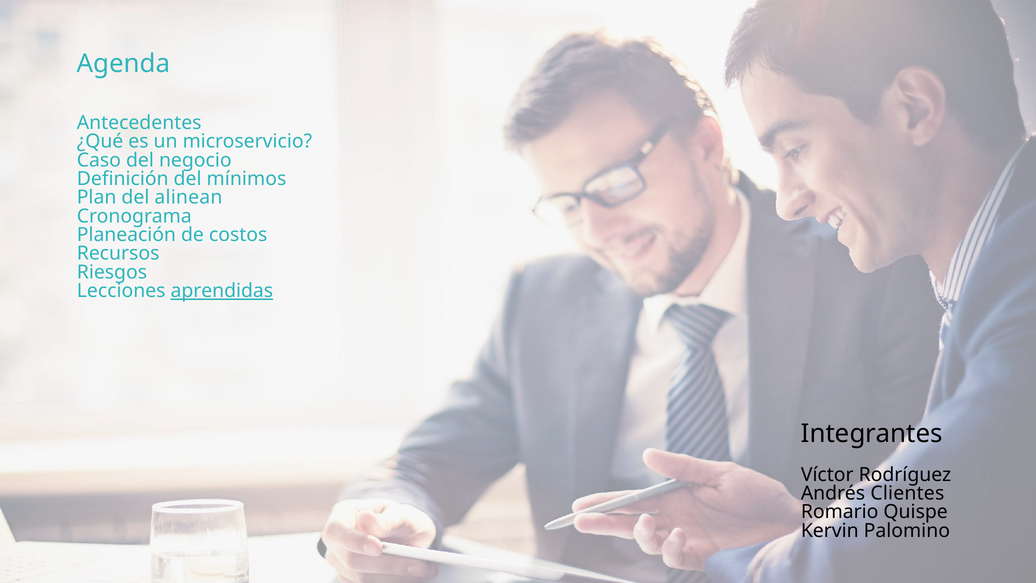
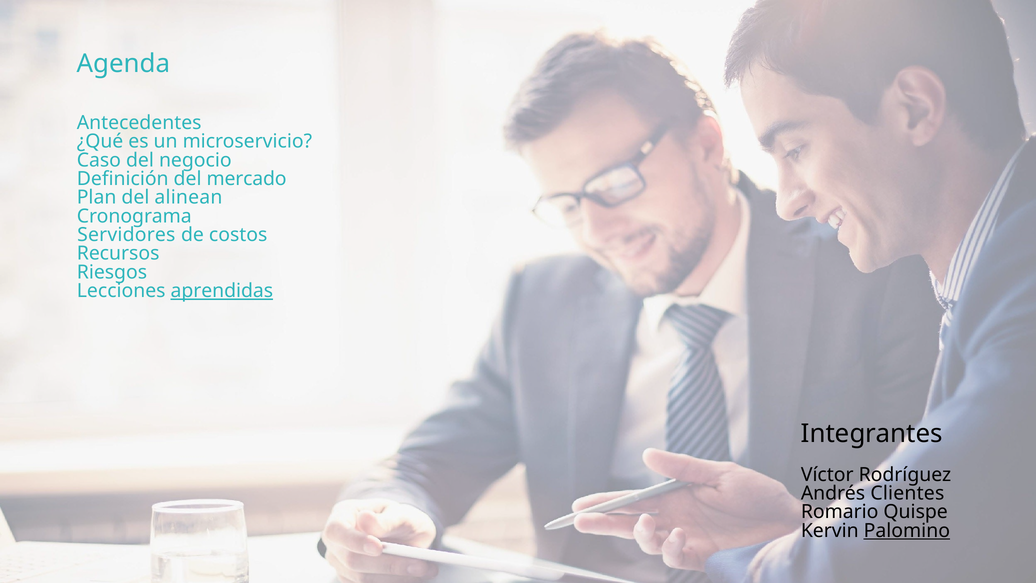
mínimos: mínimos -> mercado (247, 179)
Planeación: Planeación -> Servidores (126, 235)
Palomino underline: none -> present (907, 530)
